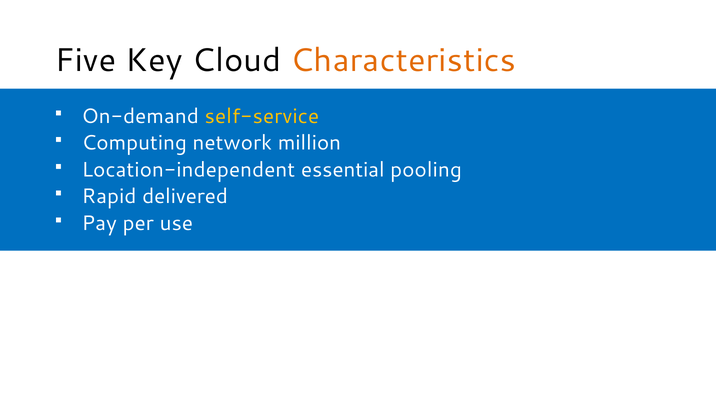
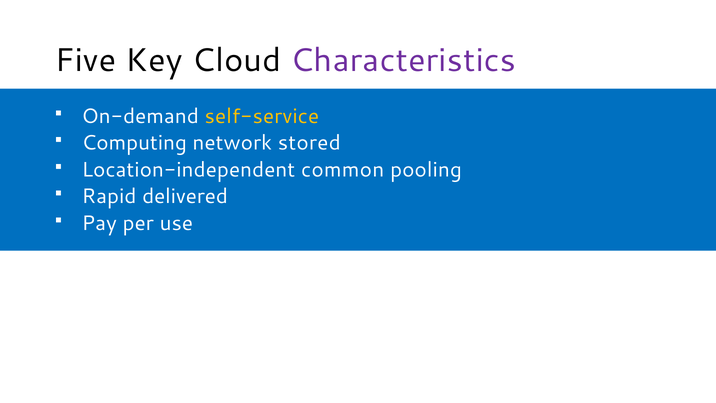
Characteristics colour: orange -> purple (403, 60)
million: million -> stored (309, 143)
essential: essential -> common (343, 170)
